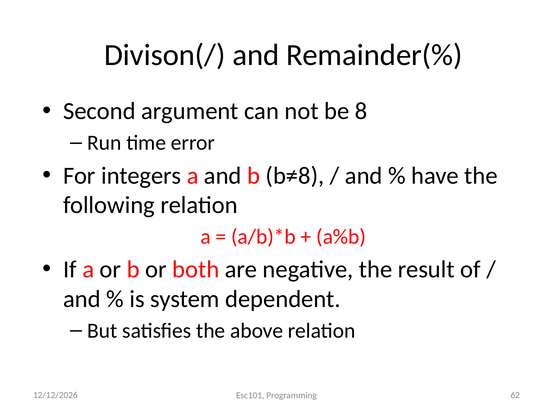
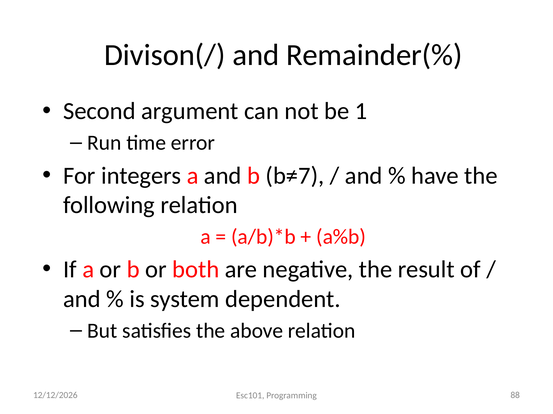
8: 8 -> 1 (361, 111)
b≠8: b≠8 -> b≠7 (295, 176)
62: 62 -> 88 (515, 396)
